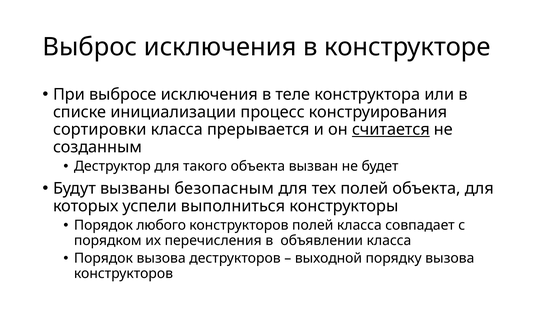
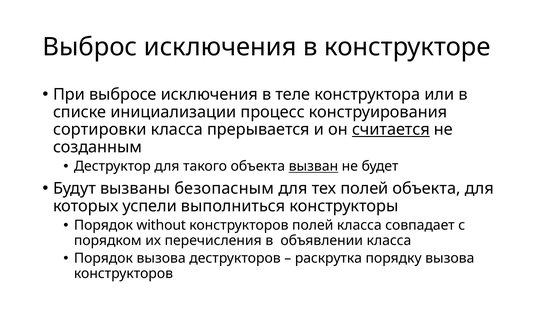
вызван underline: none -> present (313, 166)
любого: любого -> without (161, 225)
выходной: выходной -> раскрутка (328, 258)
